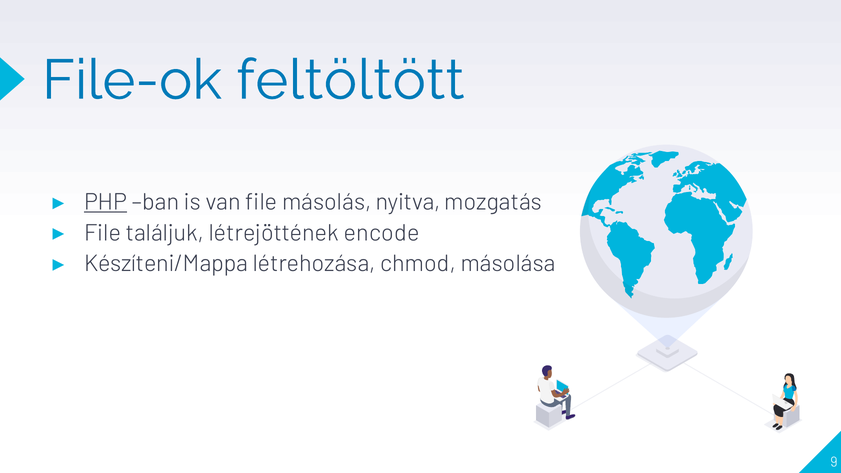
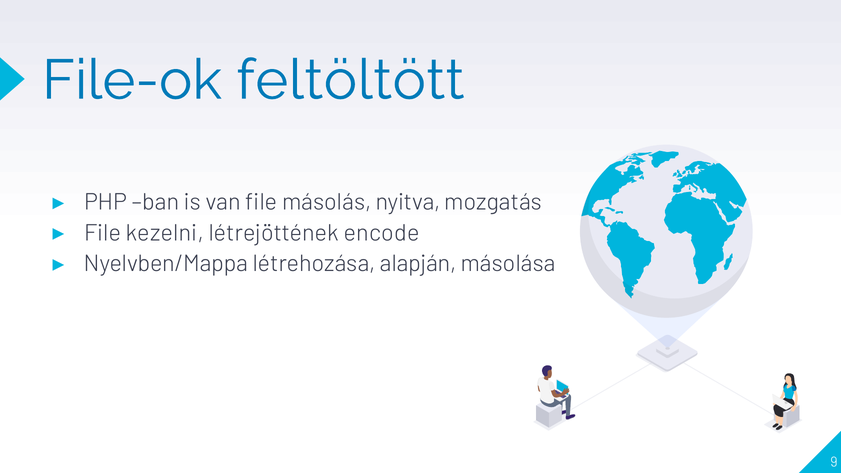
PHP underline: present -> none (106, 202)
találjuk: találjuk -> kezelni (165, 233)
Készíteni/Mappa: Készíteni/Mappa -> Nyelvben/Mappa (166, 264)
chmod: chmod -> alapján (418, 264)
